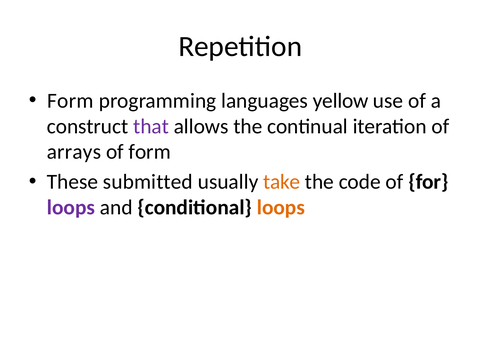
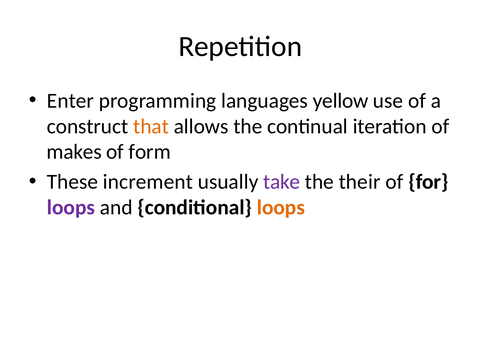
Form: Form -> Enter (70, 101)
that colour: purple -> orange (151, 127)
arrays: arrays -> makes (74, 152)
submitted: submitted -> increment (148, 182)
take colour: orange -> purple (282, 182)
code: code -> their (360, 182)
